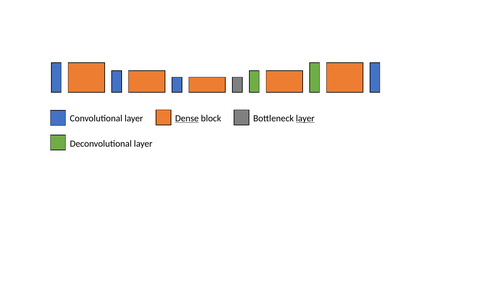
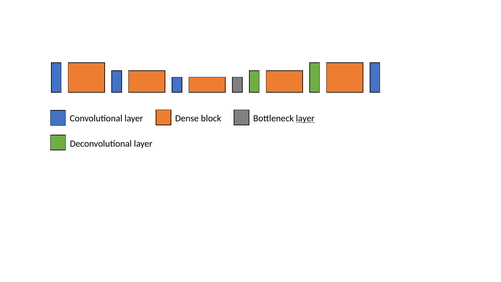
Dense underline: present -> none (187, 118)
